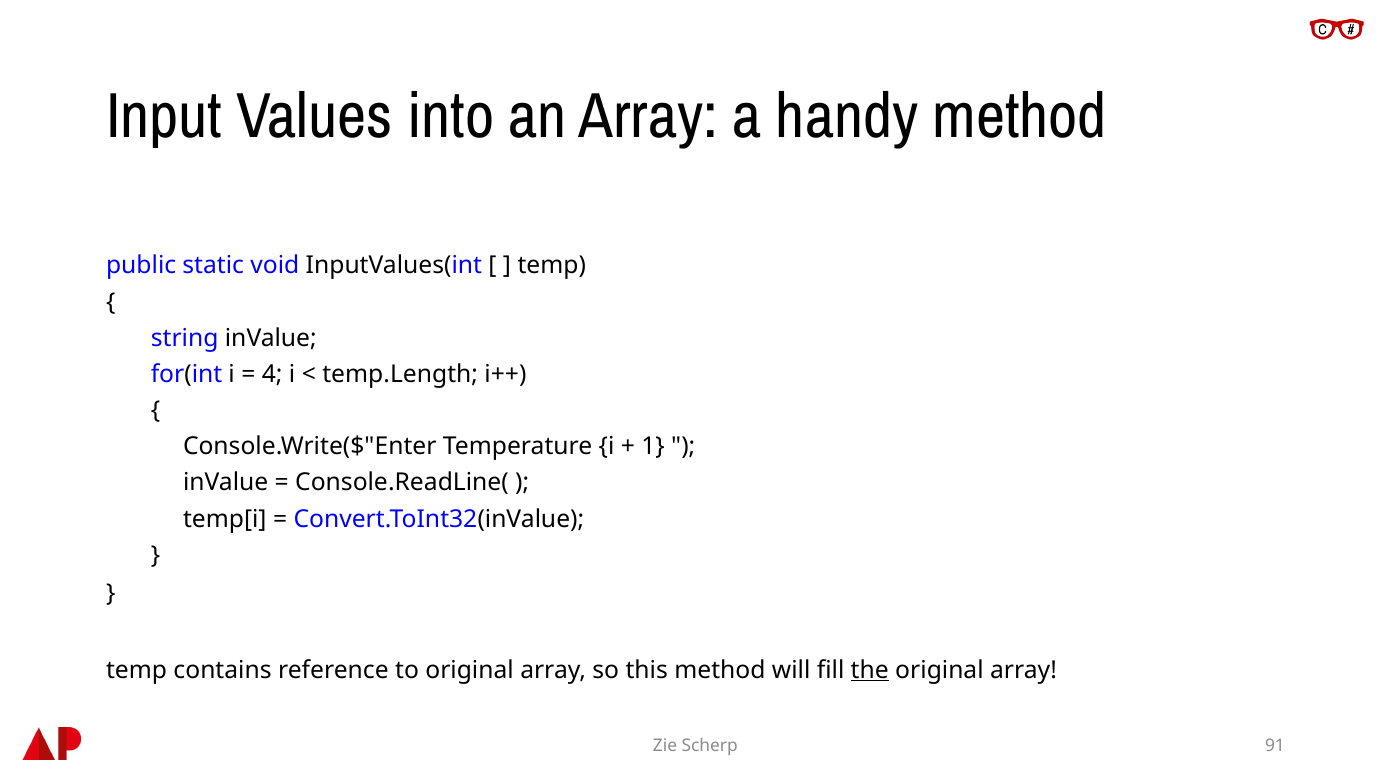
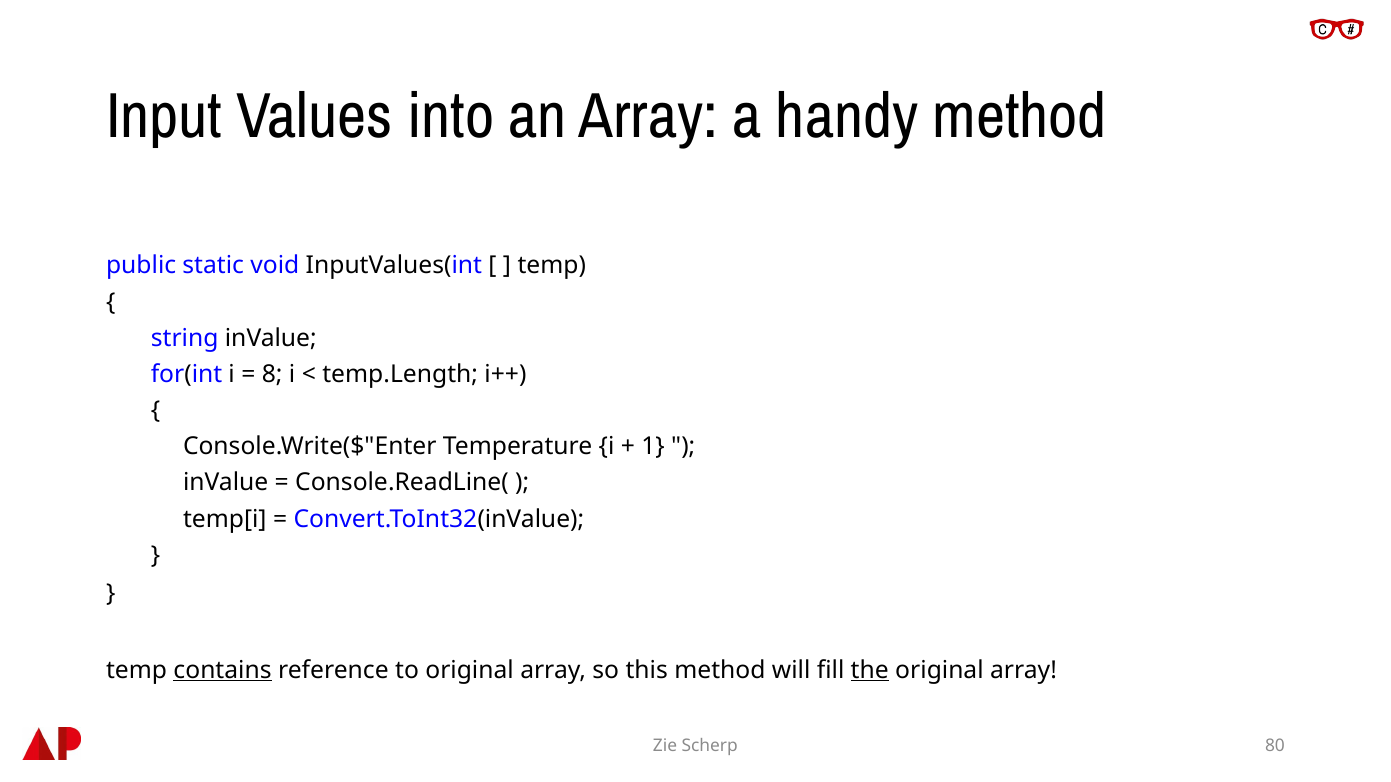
4: 4 -> 8 (272, 374)
contains underline: none -> present (223, 670)
91: 91 -> 80 (1275, 746)
